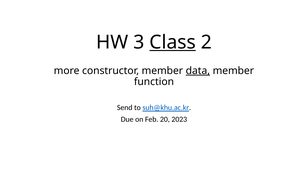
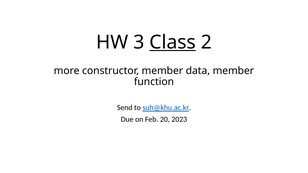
data underline: present -> none (198, 71)
